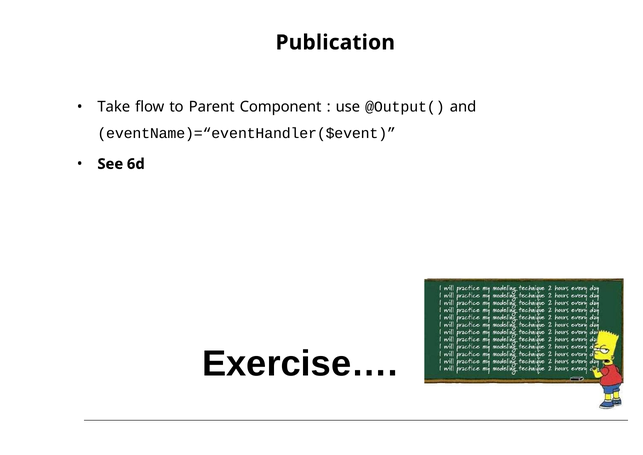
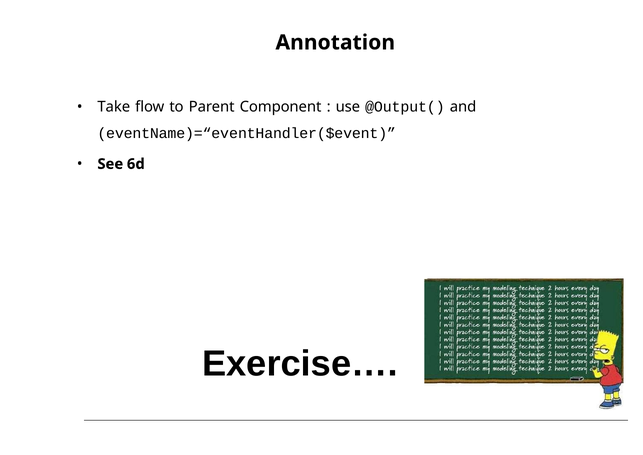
Publication: Publication -> Annotation (335, 42)
